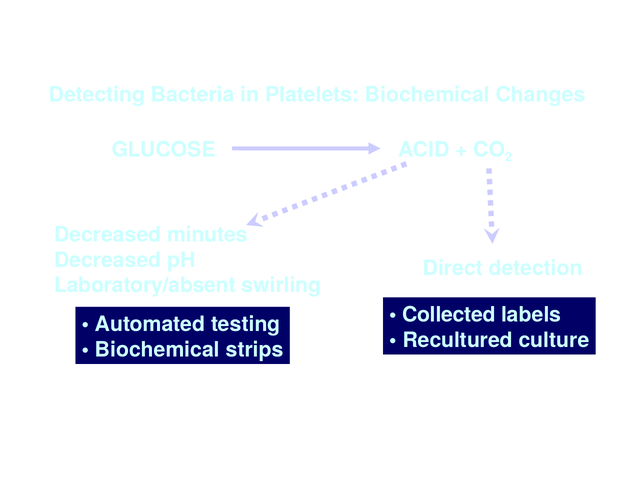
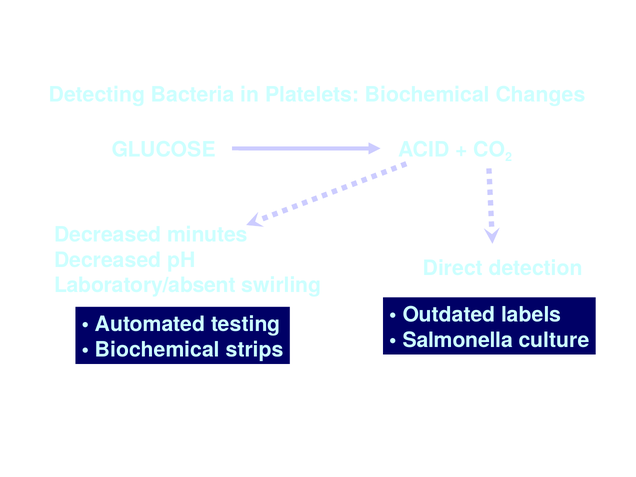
Collected: Collected -> Outdated (449, 315)
Recultured: Recultured -> Salmonella (458, 340)
